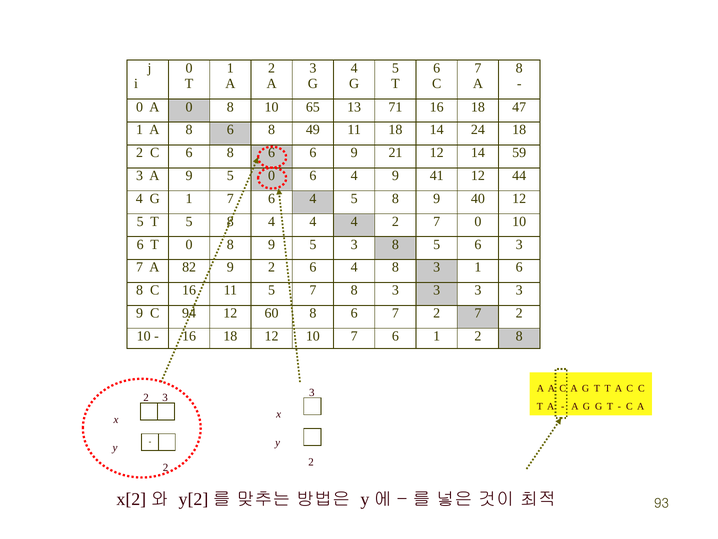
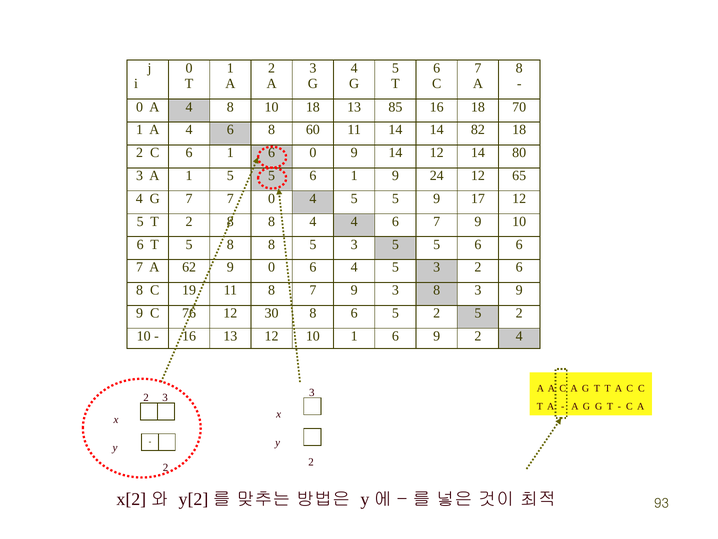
0 A 0: 0 -> 4 (189, 107)
10 65: 65 -> 18 (313, 107)
71: 71 -> 85 (395, 107)
47: 47 -> 70 (519, 107)
1 A 8: 8 -> 4 (189, 130)
49: 49 -> 60 (313, 130)
11 18: 18 -> 14 (395, 130)
24: 24 -> 82 (478, 130)
C 6 8: 8 -> 1 (230, 153)
6 6: 6 -> 0 (313, 153)
9 21: 21 -> 14 (395, 153)
59: 59 -> 80 (519, 153)
A 9: 9 -> 1 (189, 176)
0: 0 -> 5 (272, 176)
4: 4 -> 1 (354, 176)
41: 41 -> 24 (437, 176)
44: 44 -> 65 (519, 176)
G 1: 1 -> 7 (189, 198)
6: 6 -> 0 (272, 198)
4 5 8: 8 -> 5 (395, 198)
40: 40 -> 17 (478, 198)
T 5: 5 -> 2 (189, 221)
4: 4 -> 8 (272, 221)
4 4 2: 2 -> 6 (395, 221)
0: 0 -> 9 (478, 221)
T 0: 0 -> 5 (189, 244)
9: 9 -> 8 (272, 244)
3 8: 8 -> 5 (395, 244)
6 3: 3 -> 6 (519, 244)
82: 82 -> 62 (189, 267)
9 2: 2 -> 0 (272, 267)
6 4 8: 8 -> 5 (395, 267)
1: 1 -> 2 (478, 267)
C 16: 16 -> 19 (189, 290)
11 5: 5 -> 8 (272, 290)
8: 8 -> 9 (354, 290)
3: 3 -> 8 (437, 290)
3: 3 -> 9 (519, 290)
94: 94 -> 76 (189, 313)
60: 60 -> 30 (272, 313)
6 7: 7 -> 5 (395, 313)
7: 7 -> 5 (478, 313)
18: 18 -> 13 (230, 336)
10 7: 7 -> 1 (354, 336)
6 1: 1 -> 9 (437, 336)
2 8: 8 -> 4 (519, 336)
